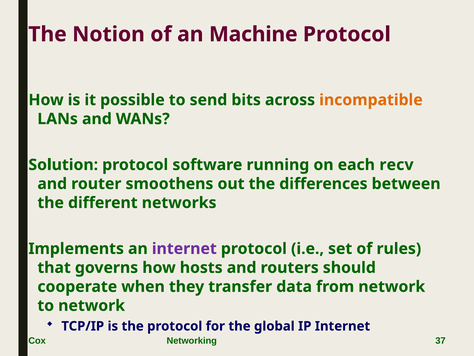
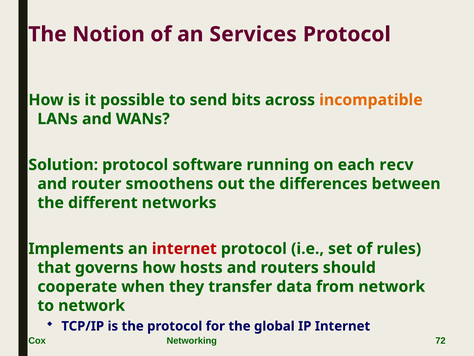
Machine: Machine -> Services (253, 34)
internet colour: purple -> red (184, 248)
37: 37 -> 72 (440, 340)
